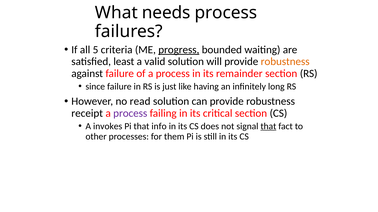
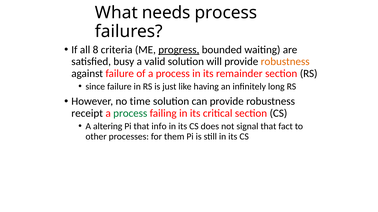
5: 5 -> 8 (96, 50)
least: least -> busy (124, 62)
read: read -> time (140, 102)
process colour: purple -> green (130, 114)
invokes: invokes -> altering (108, 127)
that underline: present -> none (268, 127)
